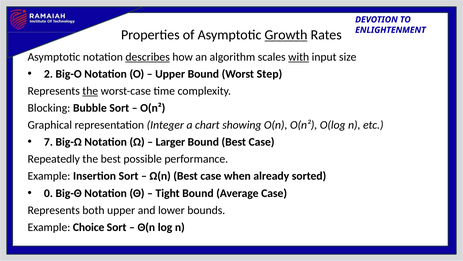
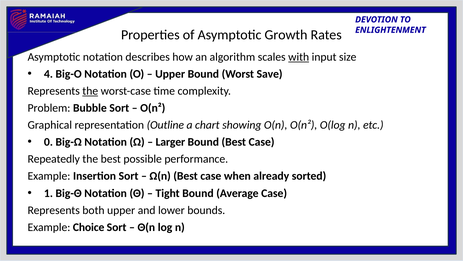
Growth underline: present -> none (286, 35)
describes underline: present -> none (148, 57)
2: 2 -> 4 (48, 74)
Step: Step -> Save (270, 74)
Blocking: Blocking -> Problem (49, 108)
Integer: Integer -> Outline (165, 125)
7: 7 -> 0 (48, 142)
0: 0 -> 1 (48, 193)
